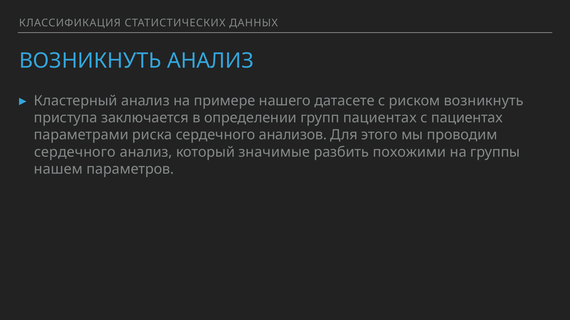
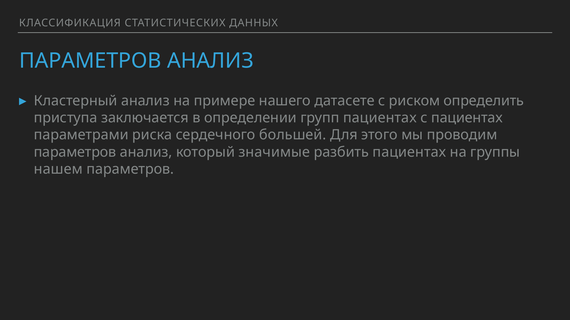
ВОЗНИКНУТЬ: ВОЗНИКНУТЬ -> ПАРАМЕТРОВ (90, 61)
риском возникнуть: возникнуть -> определить (484, 101)
анализов: анализов -> большей (293, 135)
сердечного: сердечного -> параметров (75, 152)
разбить похожими: похожими -> пациентах (409, 152)
